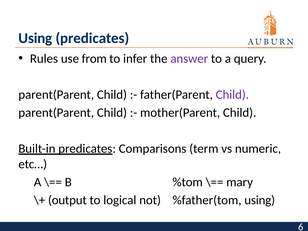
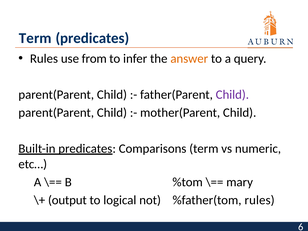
Using: Using -> Term (35, 38)
answer colour: purple -> orange (189, 59)
%father(tom using: using -> rules (260, 200)
